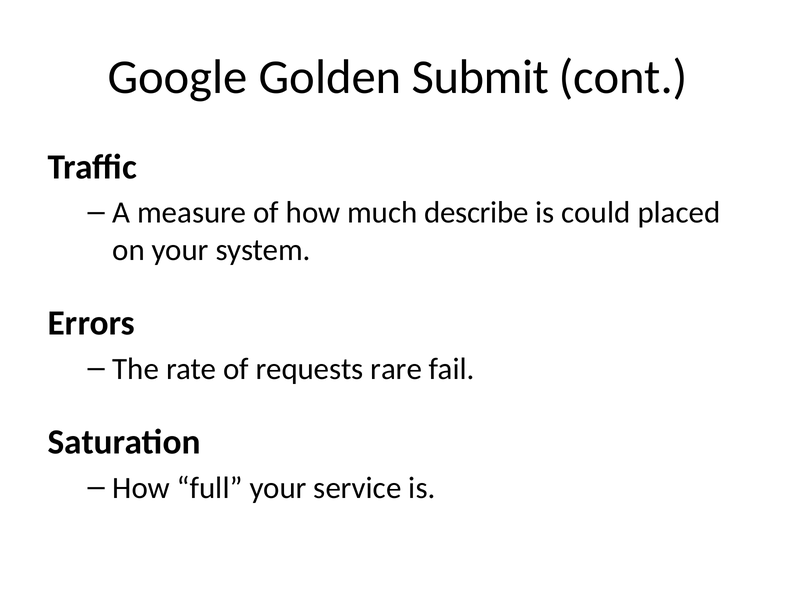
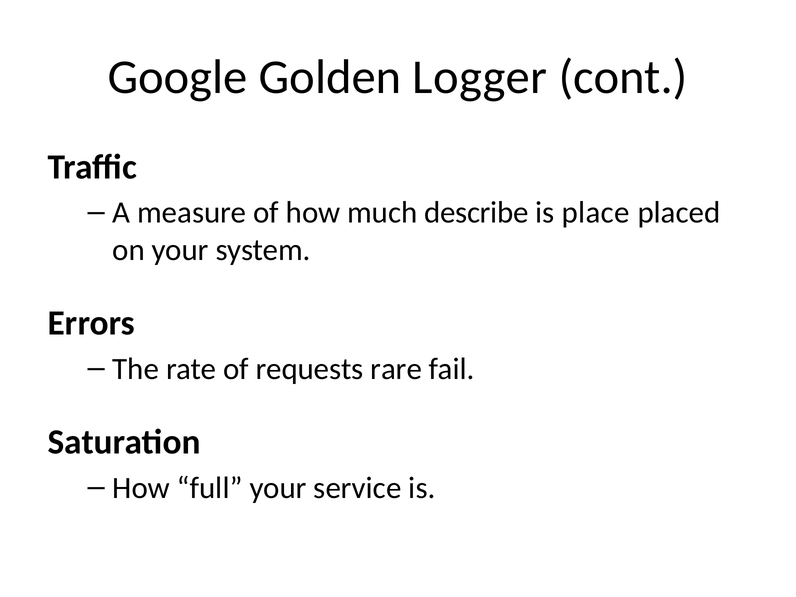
Submit: Submit -> Logger (480, 77)
could: could -> place (596, 213)
